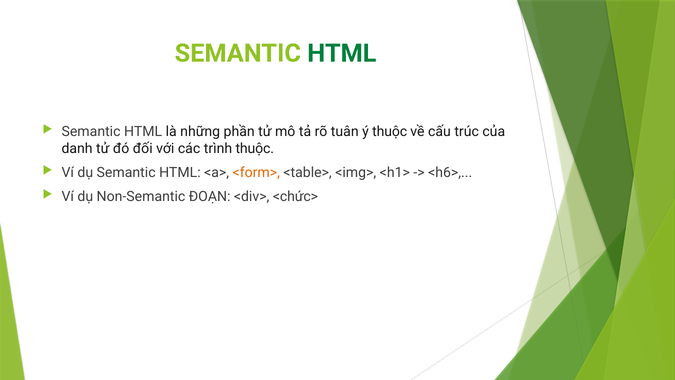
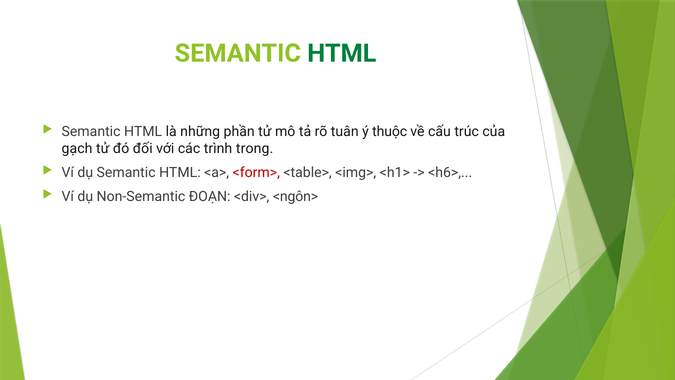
danh: danh -> gạch (77, 149)
trình thuộc: thuộc -> trong (255, 149)
<form> colour: orange -> red (256, 172)
<chức>: <chức> -> <ngôn> (295, 196)
